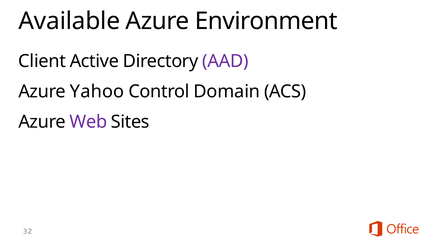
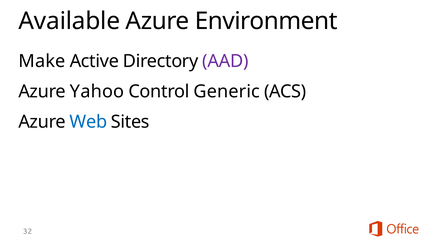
Client: Client -> Make (42, 61)
Domain: Domain -> Generic (227, 92)
Web colour: purple -> blue (88, 122)
